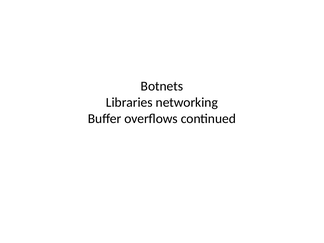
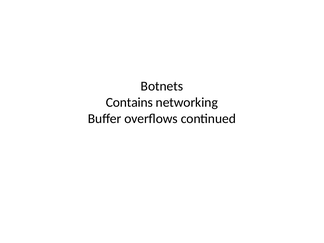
Libraries: Libraries -> Contains (129, 102)
